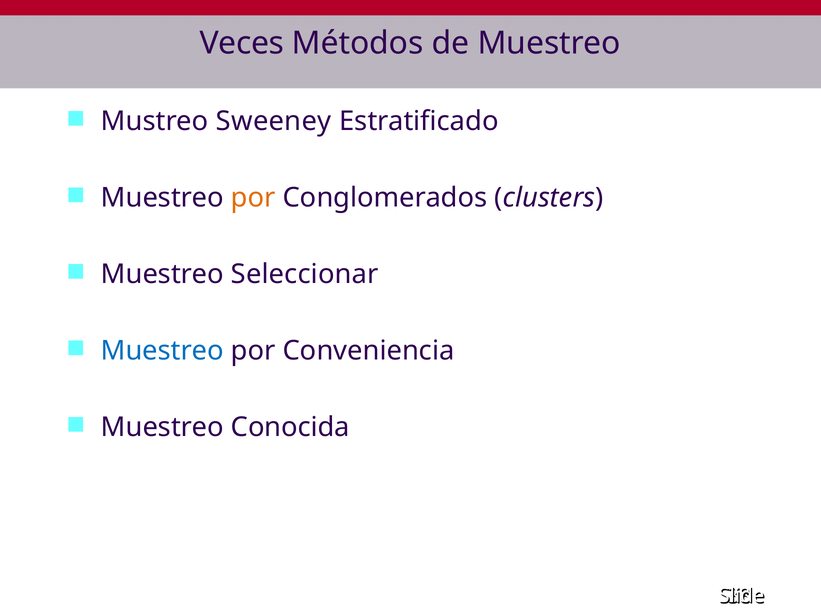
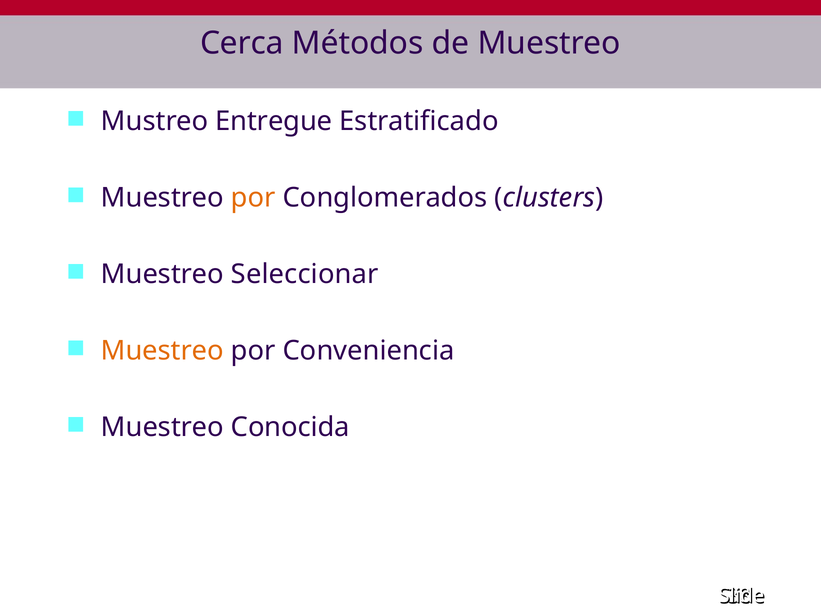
Veces: Veces -> Cerca (242, 43)
Sweeney: Sweeney -> Entregue (274, 122)
Muestreo colour: blue -> orange (162, 351)
